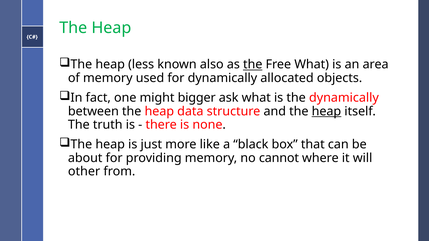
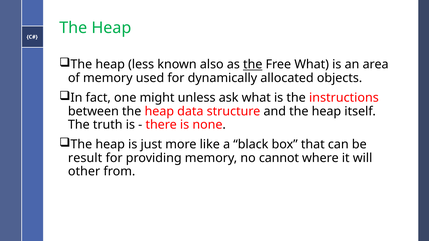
bigger: bigger -> unless (197, 98)
the dynamically: dynamically -> instructions (344, 98)
heap underline: present -> none (326, 111)
about: about -> result (85, 158)
